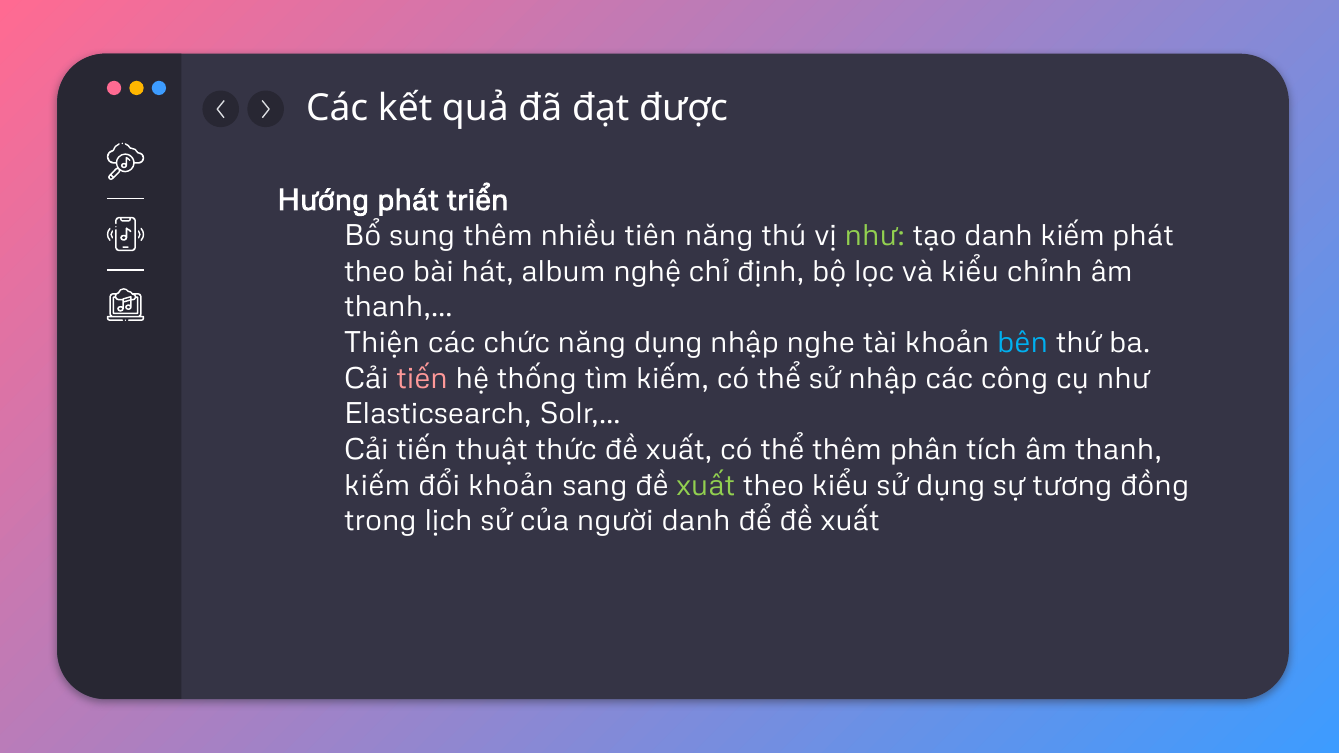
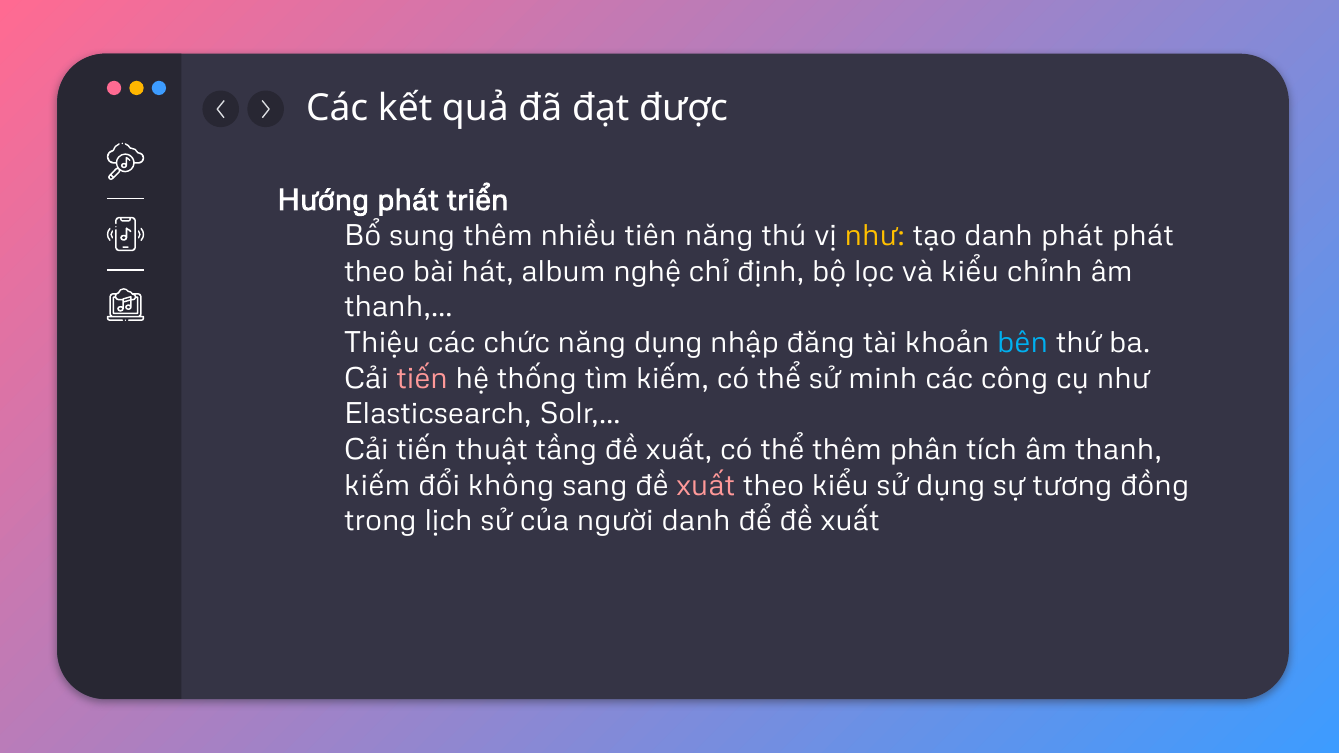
như colour: light green -> yellow (875, 236)
danh kiếm: kiếm -> phát (1072, 236)
Thiện: Thiện -> Thiệu (382, 343)
nghe: nghe -> đăng (821, 343)
sử nhập: nhập -> minh (883, 378)
thức: thức -> tầng (566, 450)
đổi khoản: khoản -> không (511, 486)
xuất colour: light green -> pink (706, 486)
